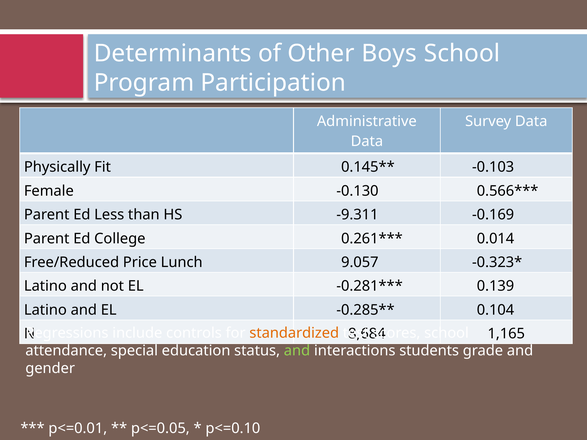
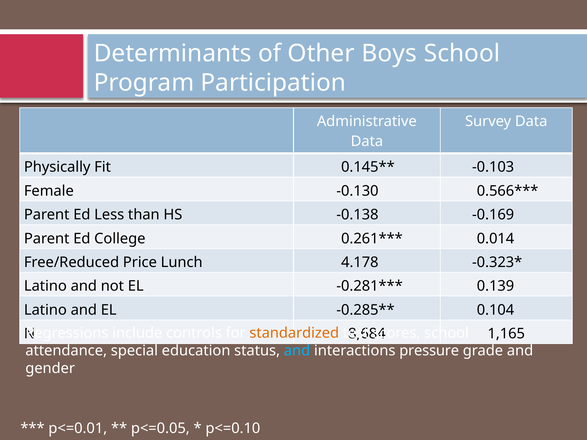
-9.311: -9.311 -> -0.138 (357, 215)
9.057: 9.057 -> 4.178 (360, 262)
and colour: light green -> light blue (297, 351)
students: students -> pressure (429, 351)
